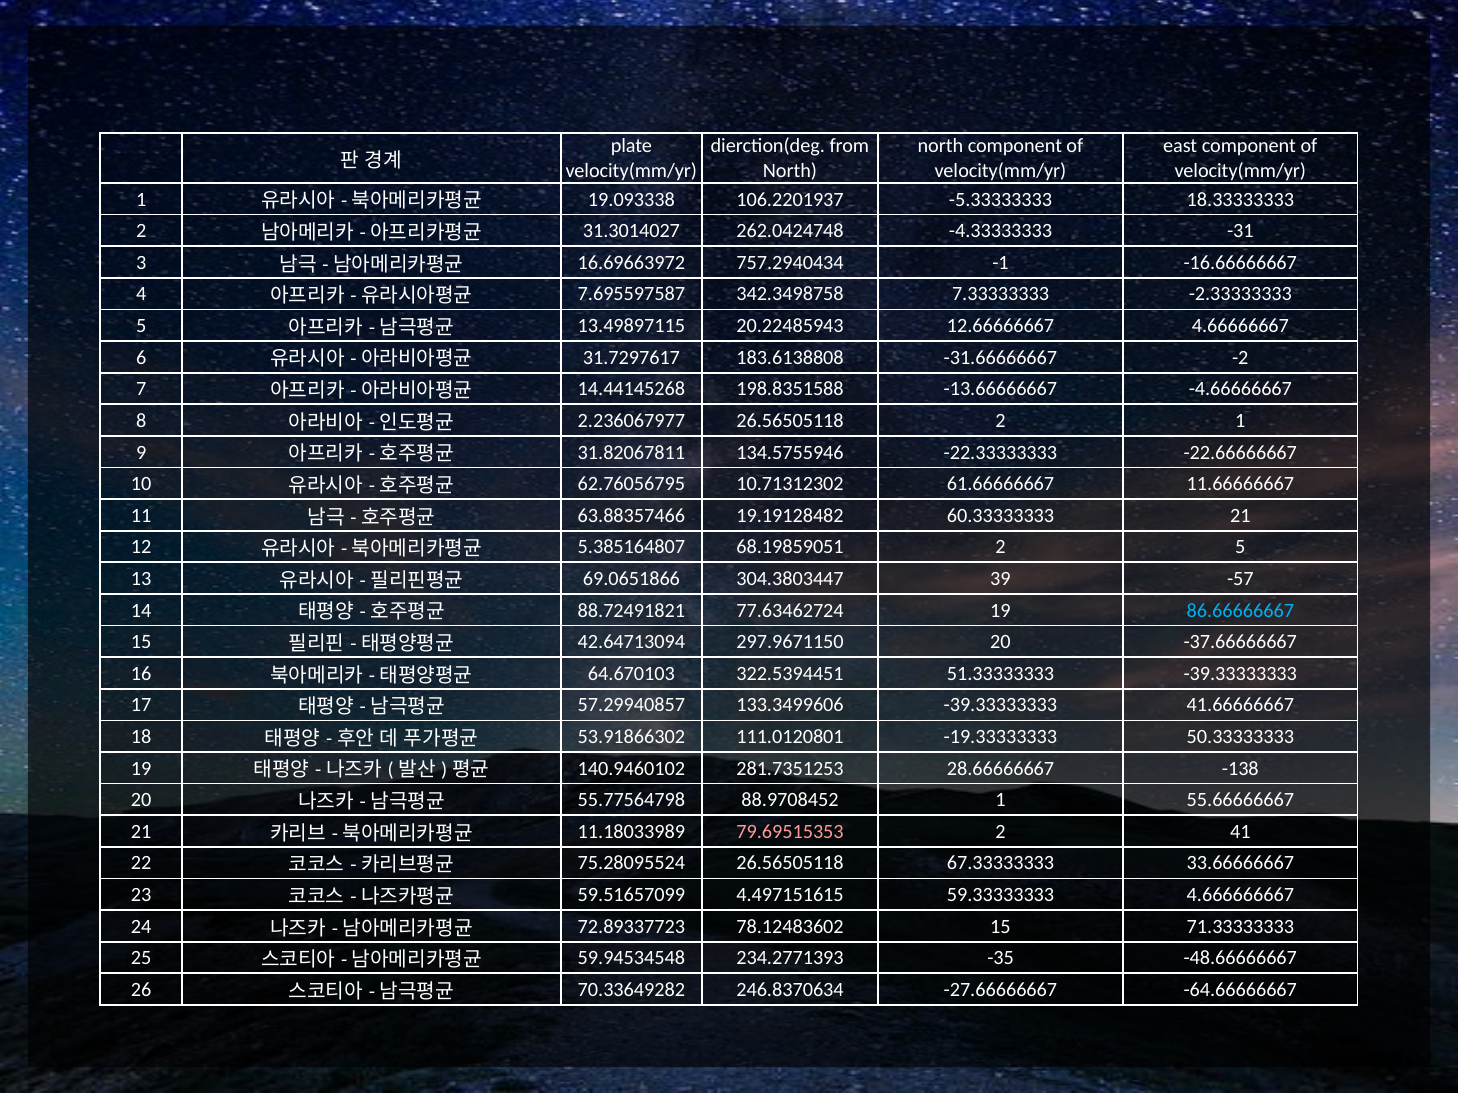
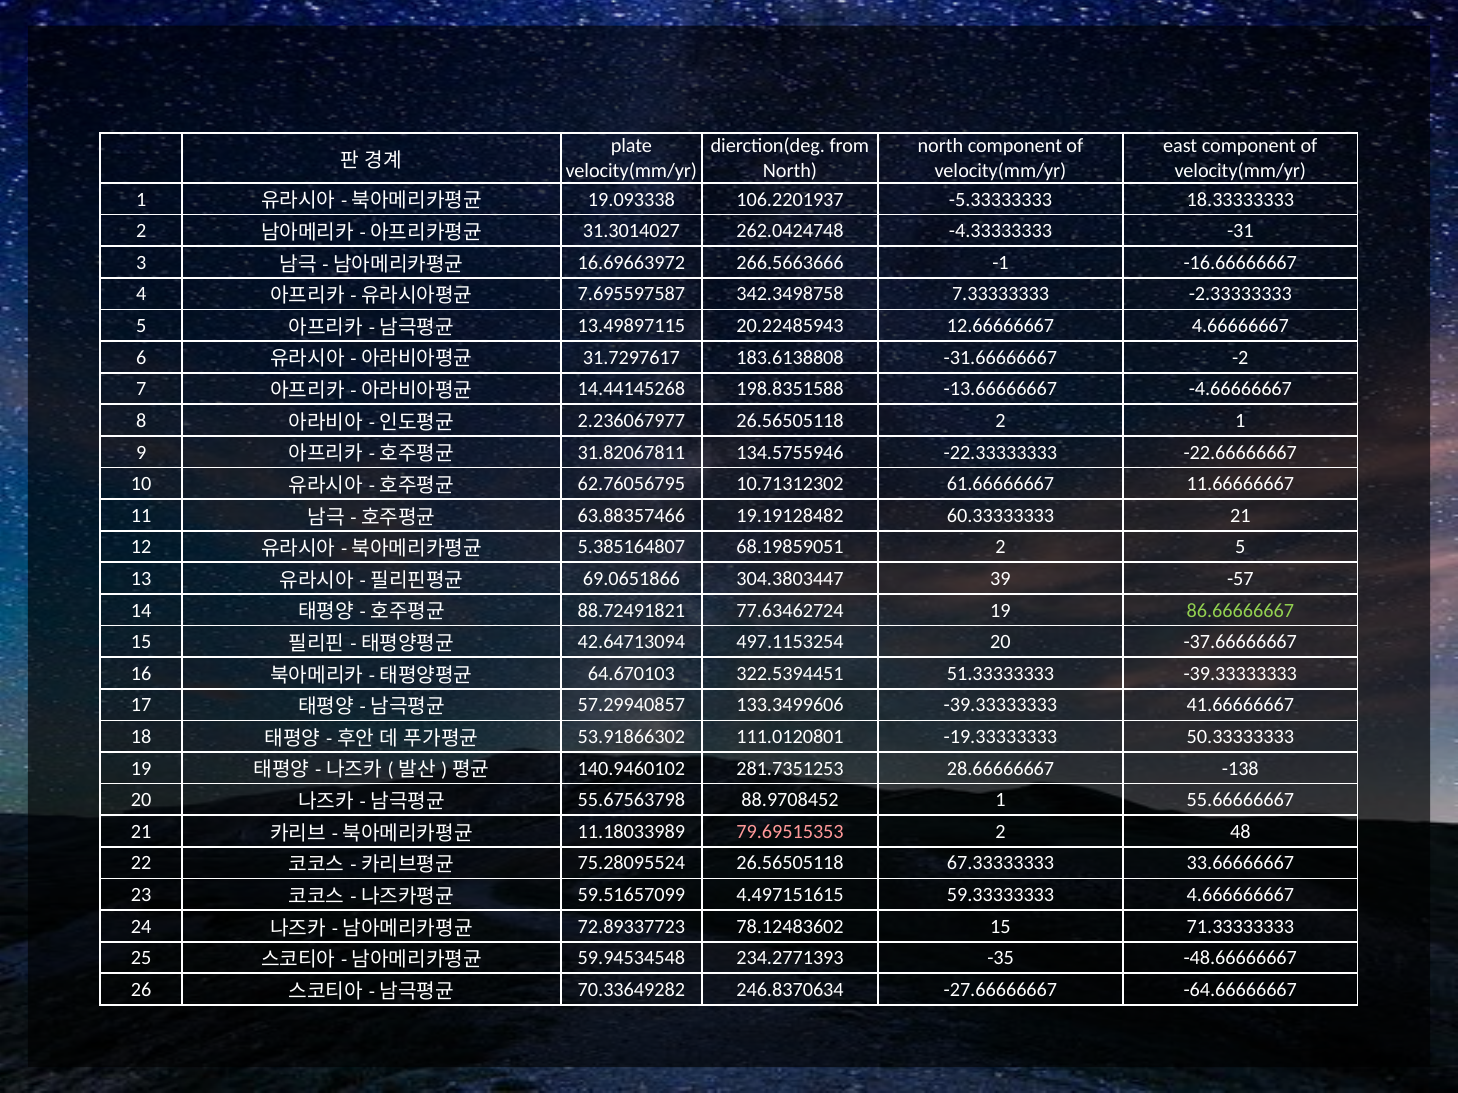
757.2940434: 757.2940434 -> 266.5663666 (790, 263)
86.66666667 colour: light blue -> light green (1240, 611)
297.9671150: 297.9671150 -> 497.1153254 (790, 642)
55.77564798: 55.77564798 -> 55.67563798 (631, 800)
41: 41 -> 48 (1240, 832)
